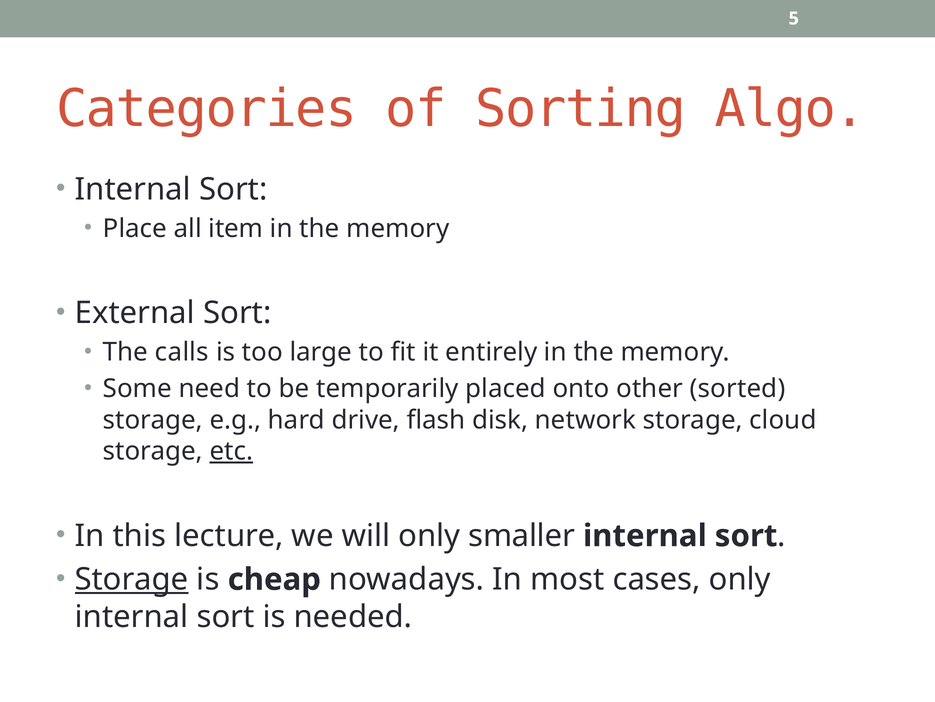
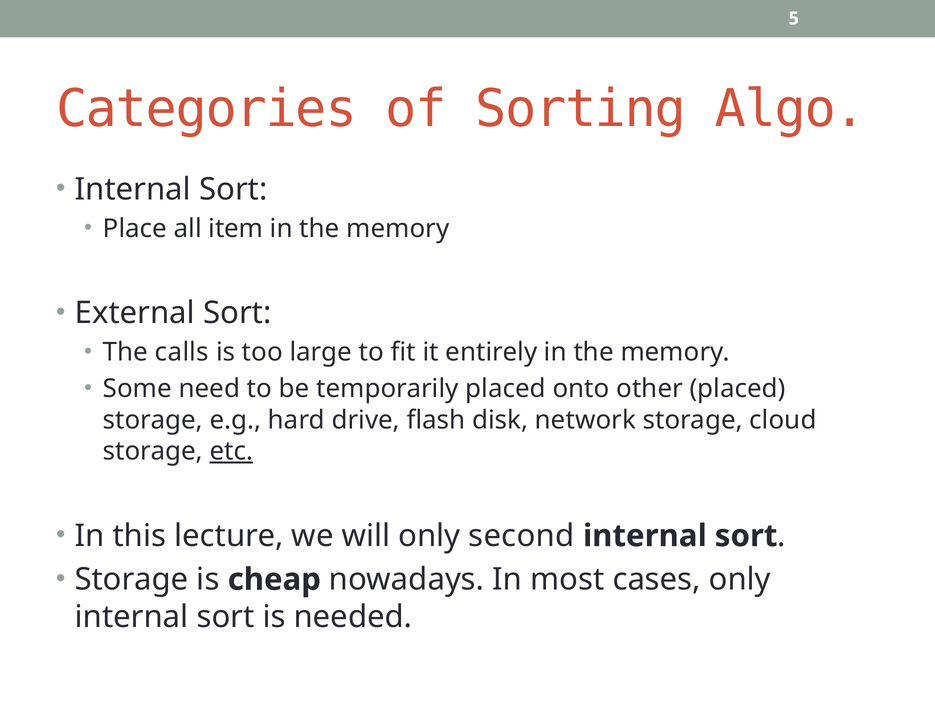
other sorted: sorted -> placed (738, 388)
smaller: smaller -> second (521, 535)
Storage underline: present -> none (132, 579)
